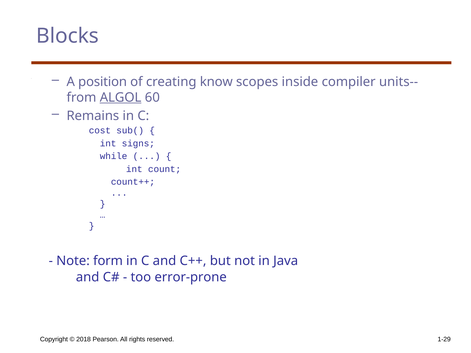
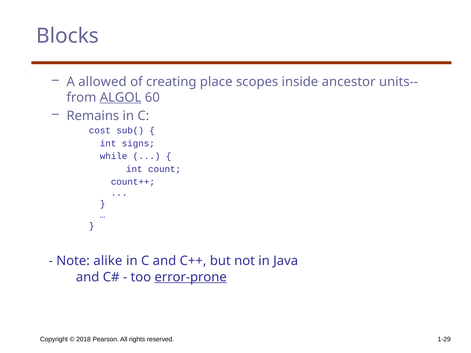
position: position -> allowed (102, 82)
know: know -> place (216, 82)
compiler: compiler -> ancestor (349, 82)
form: form -> alike (108, 261)
error-prone underline: none -> present (191, 277)
